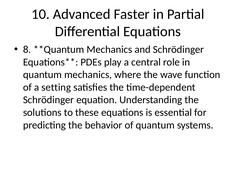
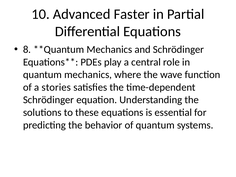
setting: setting -> stories (56, 87)
